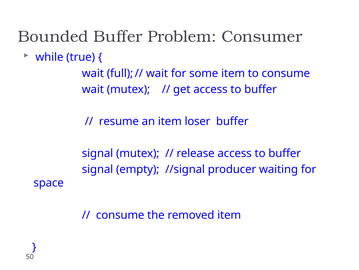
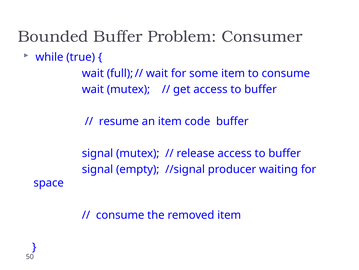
loser: loser -> code (197, 121)
